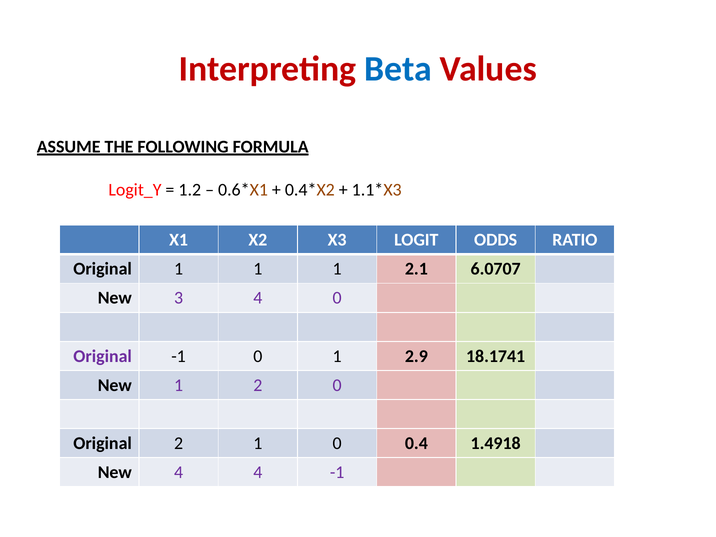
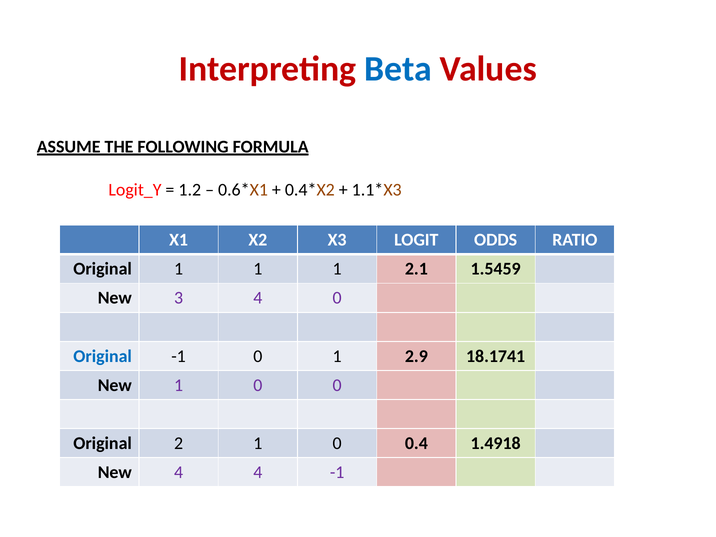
6.0707: 6.0707 -> 1.5459 (496, 269)
Original colour: purple -> blue (103, 356)
New 1 2: 2 -> 0 (258, 385)
